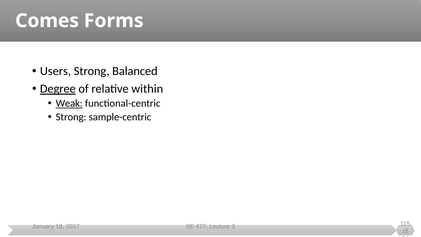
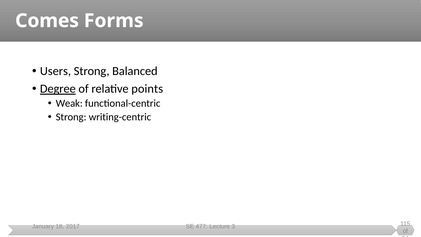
within: within -> points (147, 89)
Weak underline: present -> none (69, 103)
sample-centric: sample-centric -> writing-centric (120, 117)
